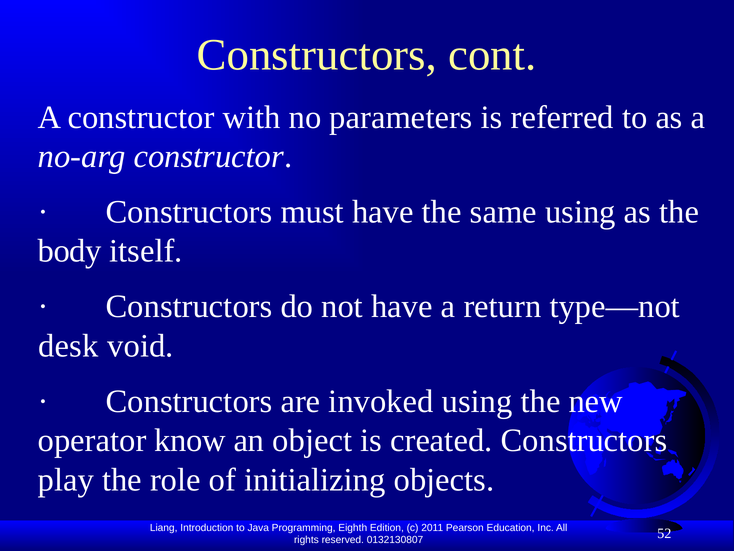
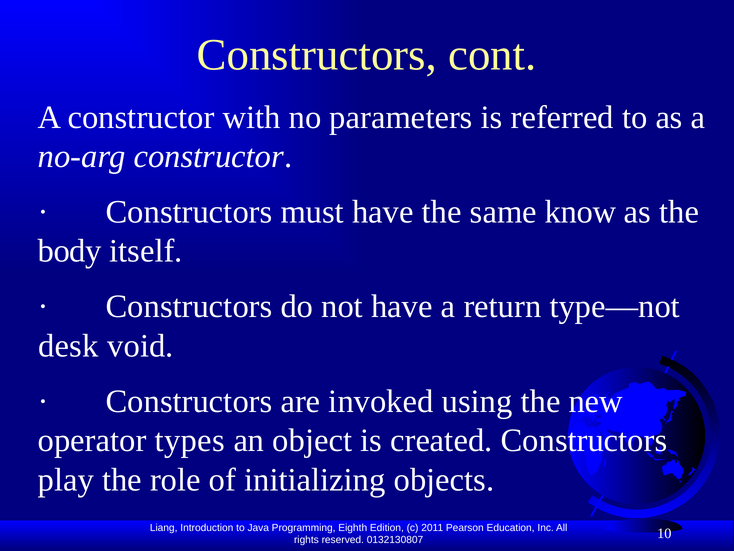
same using: using -> know (581, 212)
know: know -> types (190, 440)
52: 52 -> 10 (664, 533)
